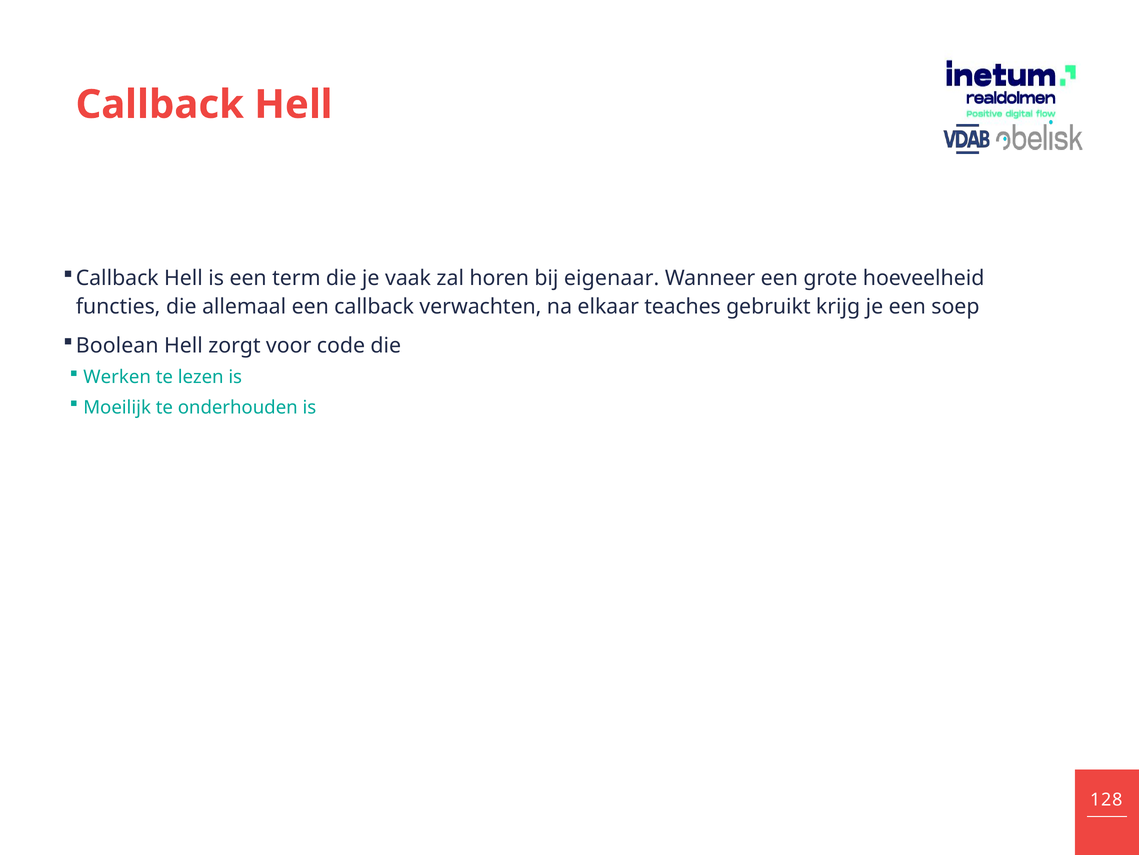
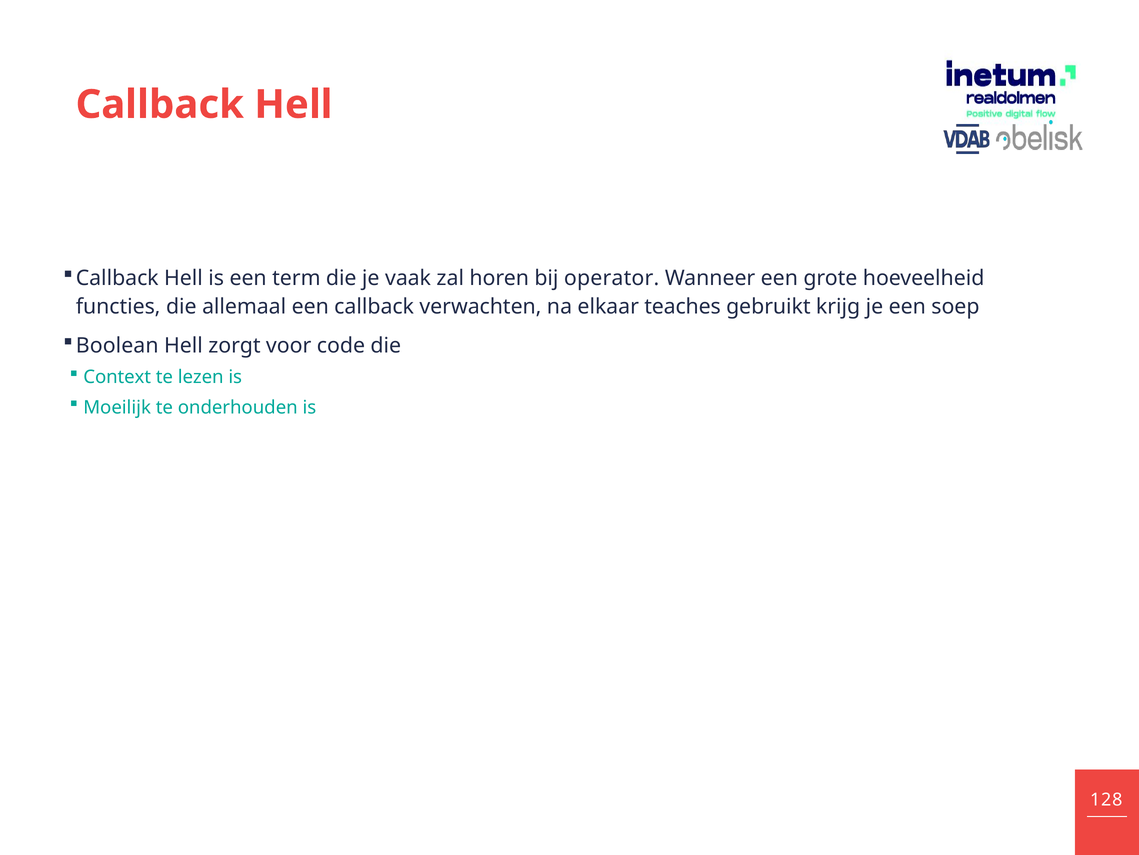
eigenaar: eigenaar -> operator (612, 278)
Werken: Werken -> Context (117, 377)
